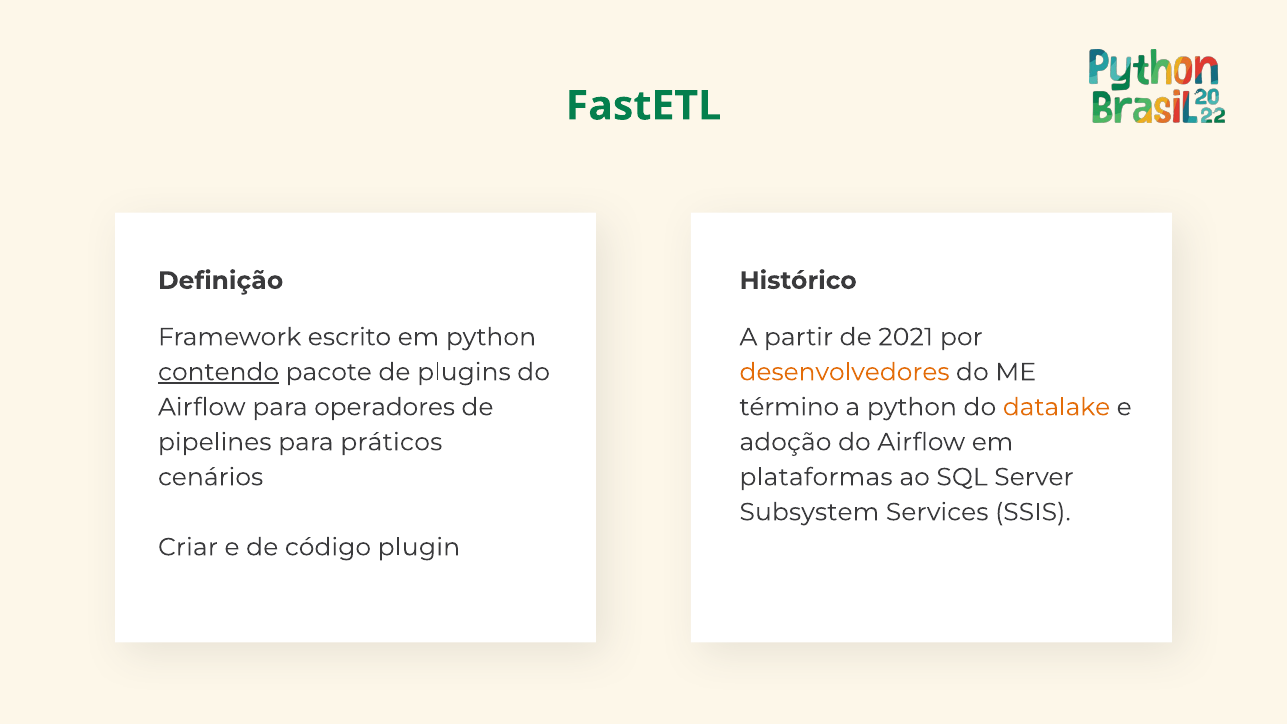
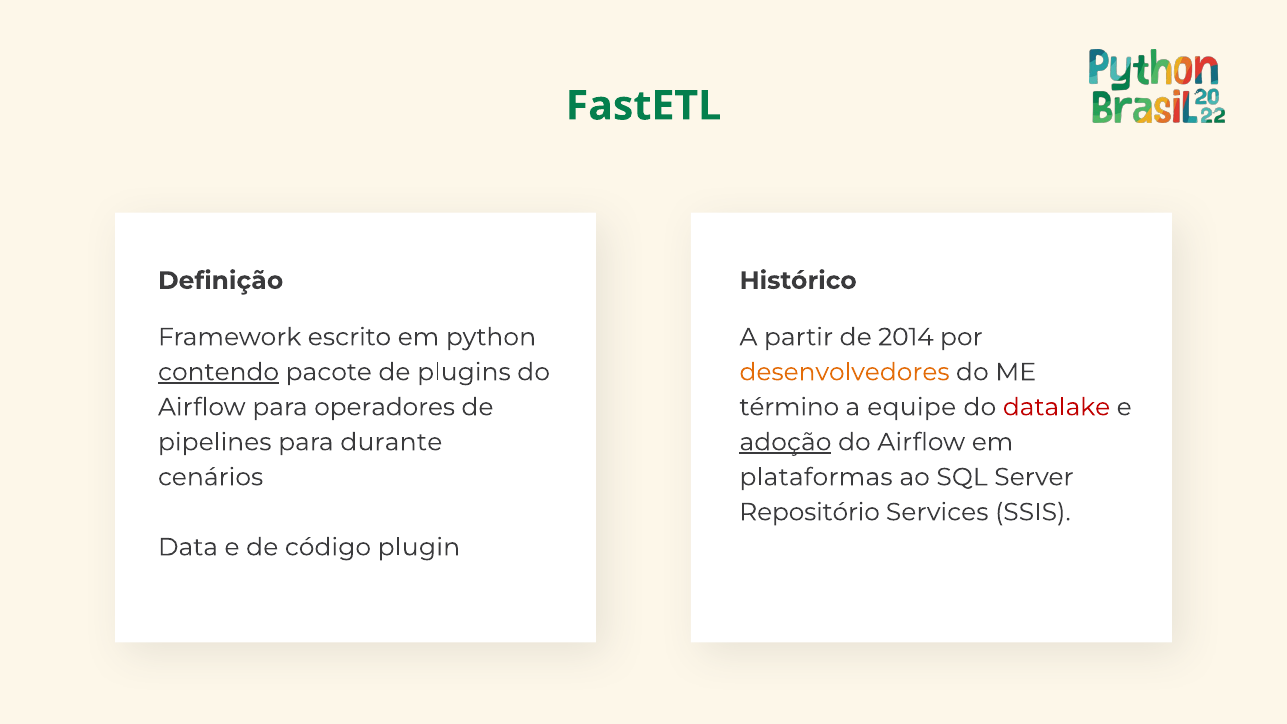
2021: 2021 -> 2014 (906, 337)
a python: python -> equipe (912, 407)
datalake colour: orange -> red (1057, 407)
práticos: práticos -> durante (391, 442)
adoção underline: none -> present (785, 442)
Subsystem: Subsystem -> Repositório (810, 512)
Criar: Criar -> Data (188, 547)
